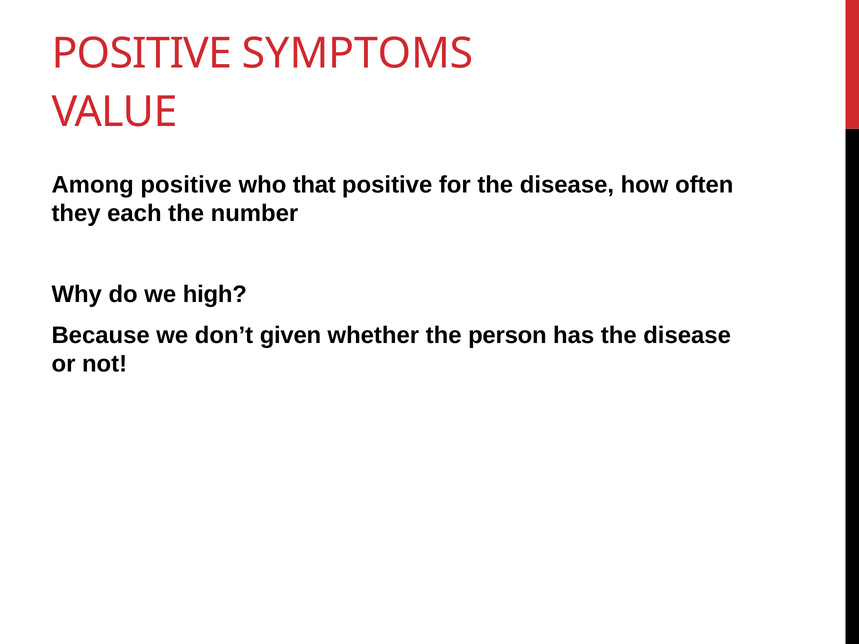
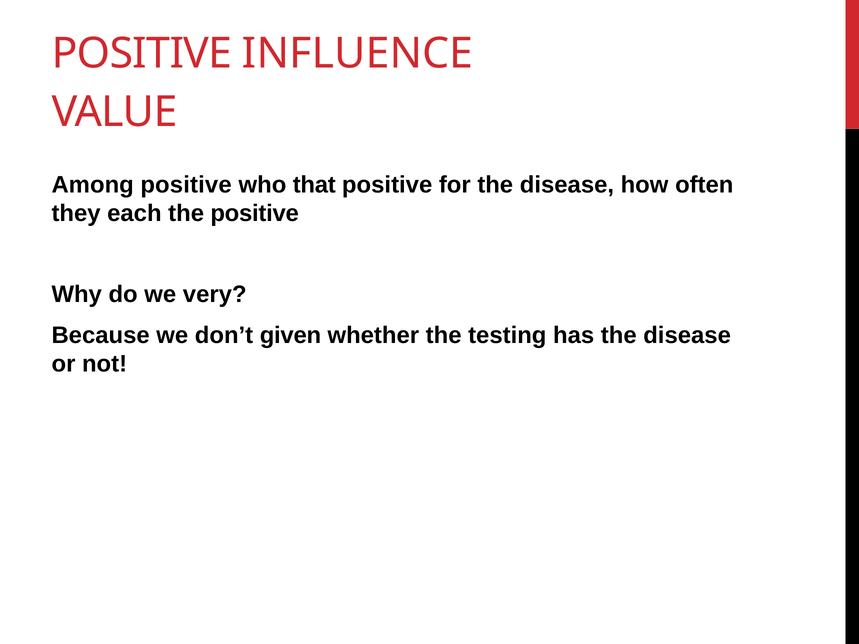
SYMPTOMS: SYMPTOMS -> INFLUENCE (358, 53)
the number: number -> positive (255, 214)
high: high -> very (215, 295)
person: person -> testing (507, 335)
